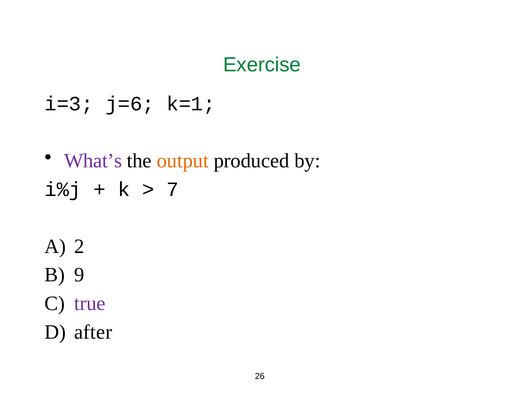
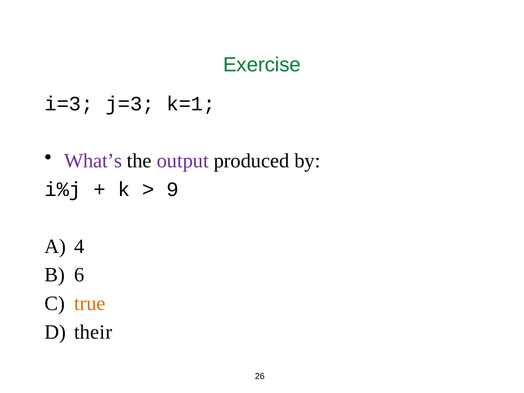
j=6: j=6 -> j=3 (130, 104)
output colour: orange -> purple (183, 161)
7: 7 -> 9 (173, 189)
2: 2 -> 4 (79, 246)
9: 9 -> 6 (79, 275)
true colour: purple -> orange (90, 303)
after: after -> their (93, 332)
